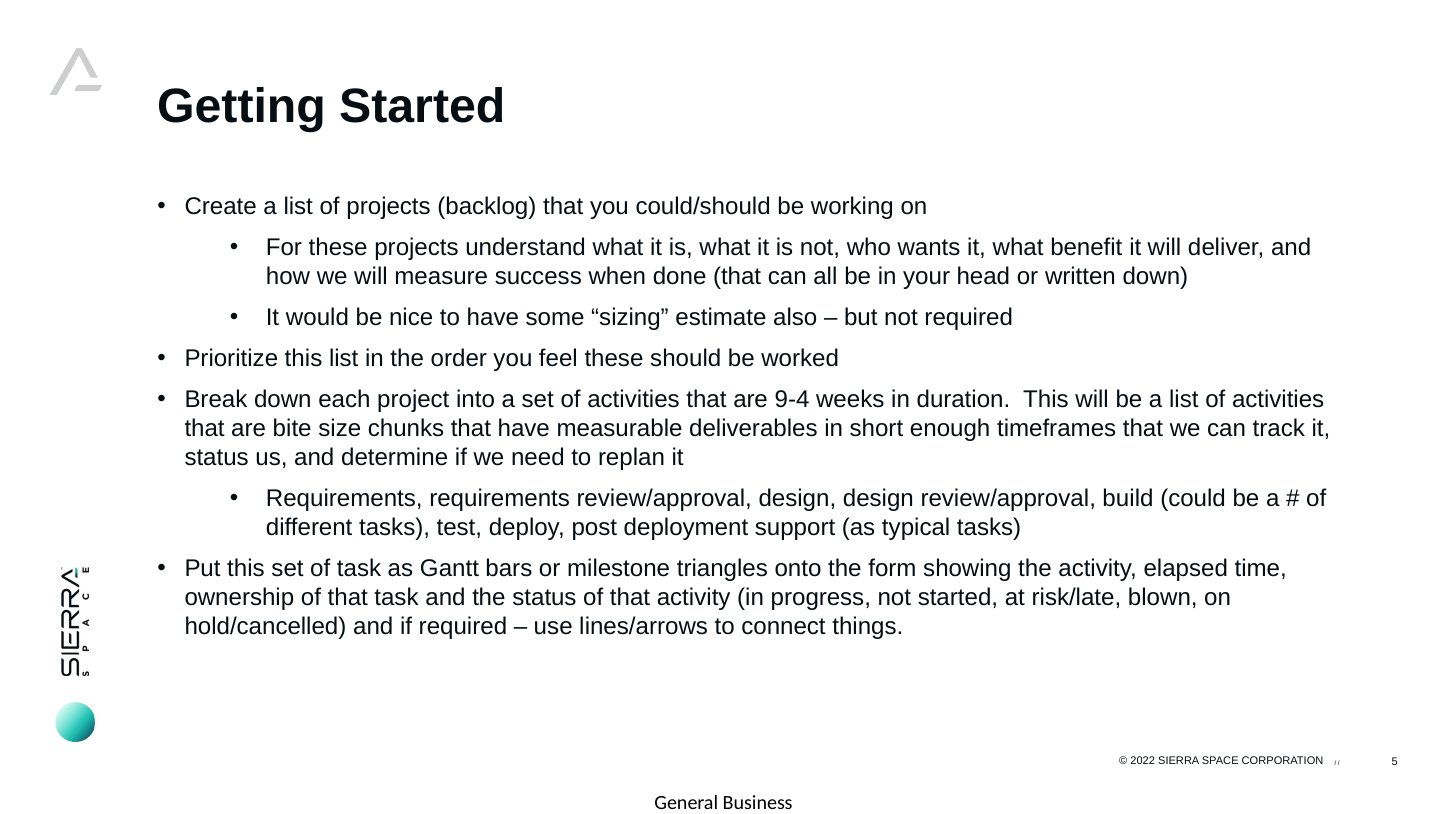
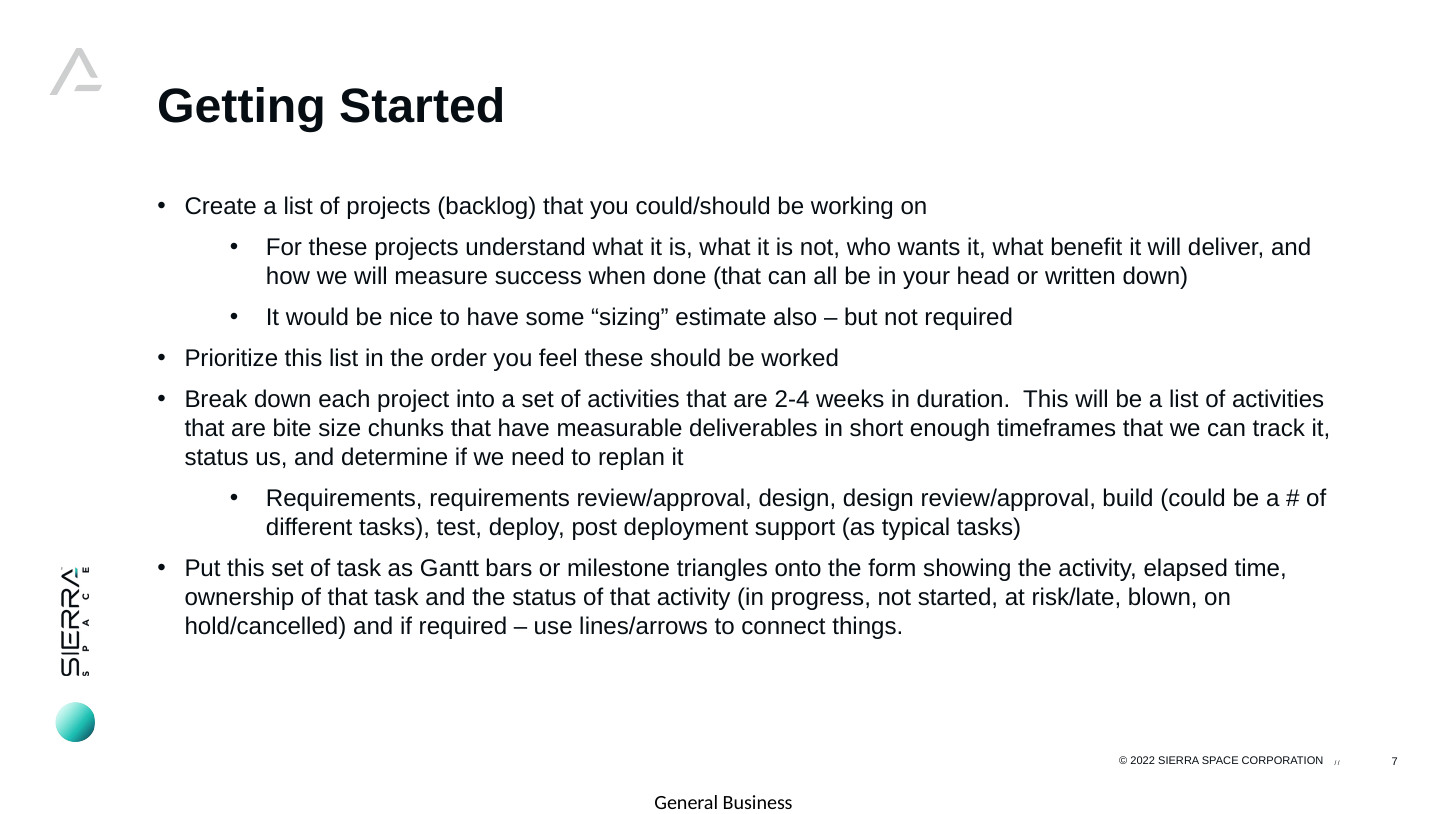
9-4: 9-4 -> 2-4 (792, 400)
5: 5 -> 7 (1395, 762)
